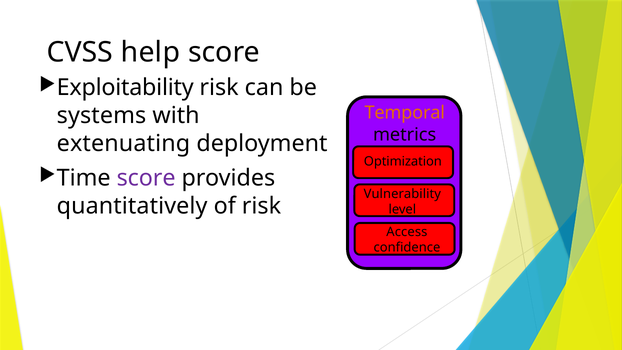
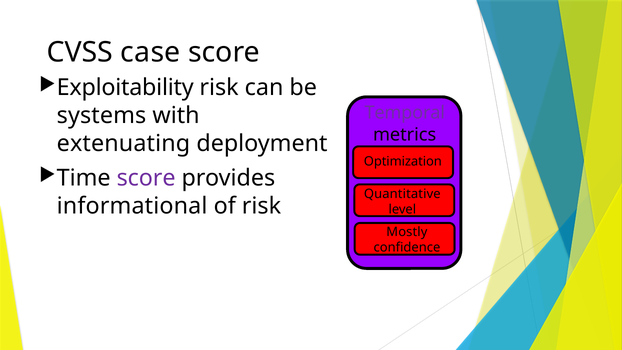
help: help -> case (150, 53)
Temporal colour: orange -> purple (405, 113)
Vulnerability: Vulnerability -> Quantitative (402, 194)
quantitatively: quantitatively -> informational (132, 206)
Access: Access -> Mostly (407, 232)
